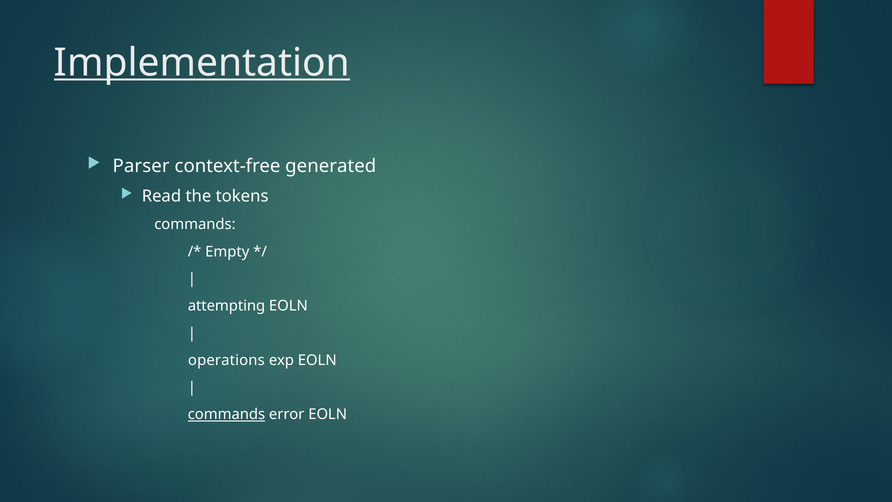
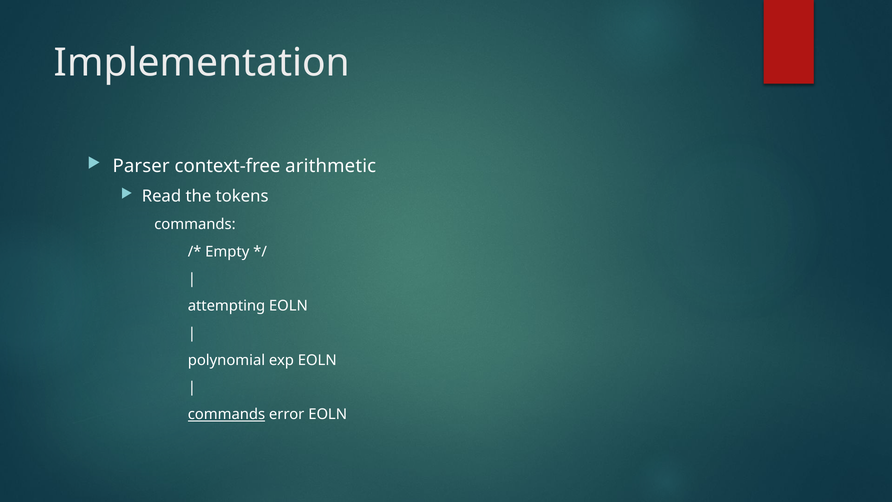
Implementation underline: present -> none (202, 63)
generated: generated -> arithmetic (331, 166)
operations: operations -> polynomial (226, 360)
